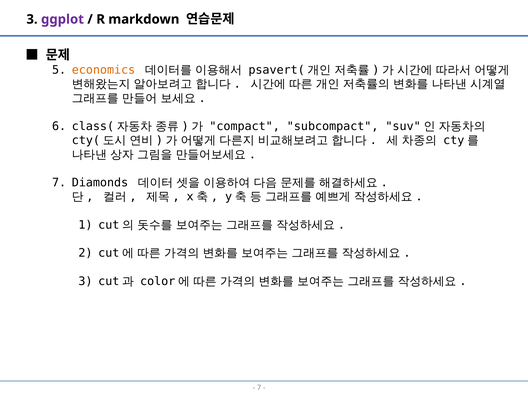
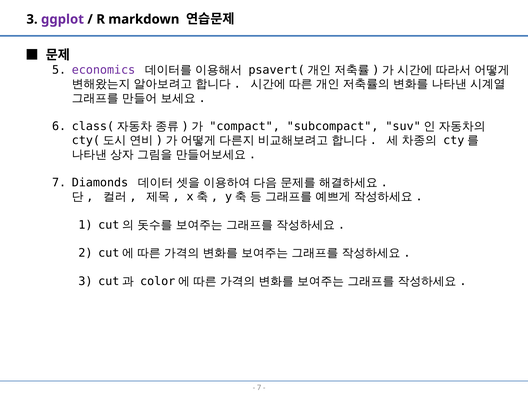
economics colour: orange -> purple (104, 70)
